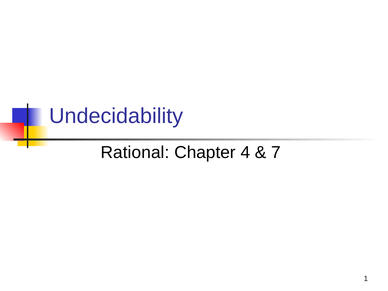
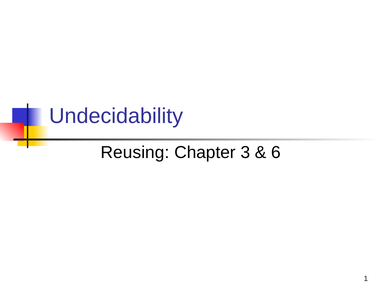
Rational: Rational -> Reusing (135, 153)
4: 4 -> 3 (245, 153)
7: 7 -> 6 (276, 153)
